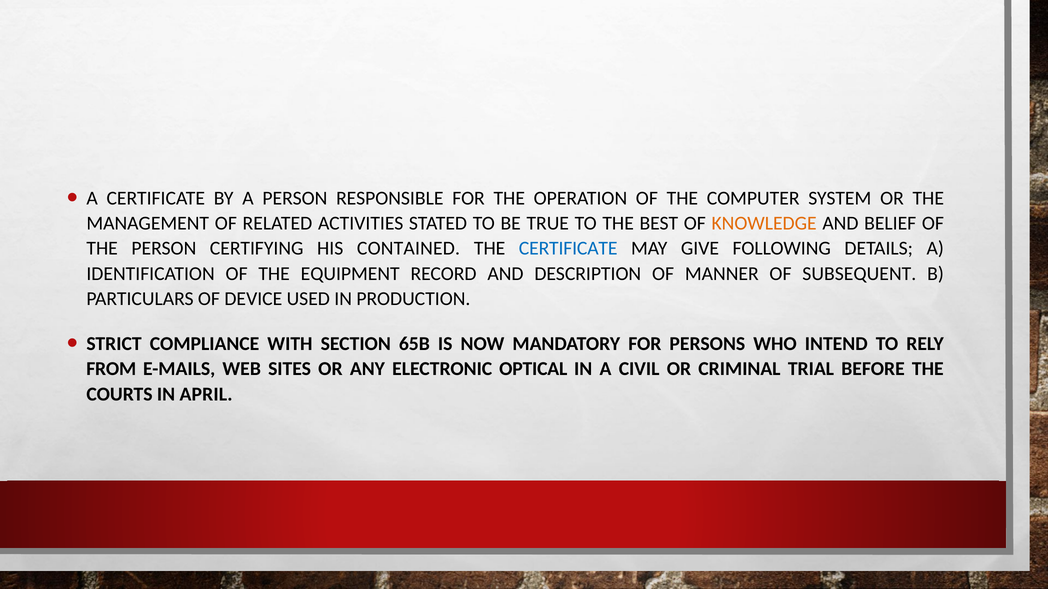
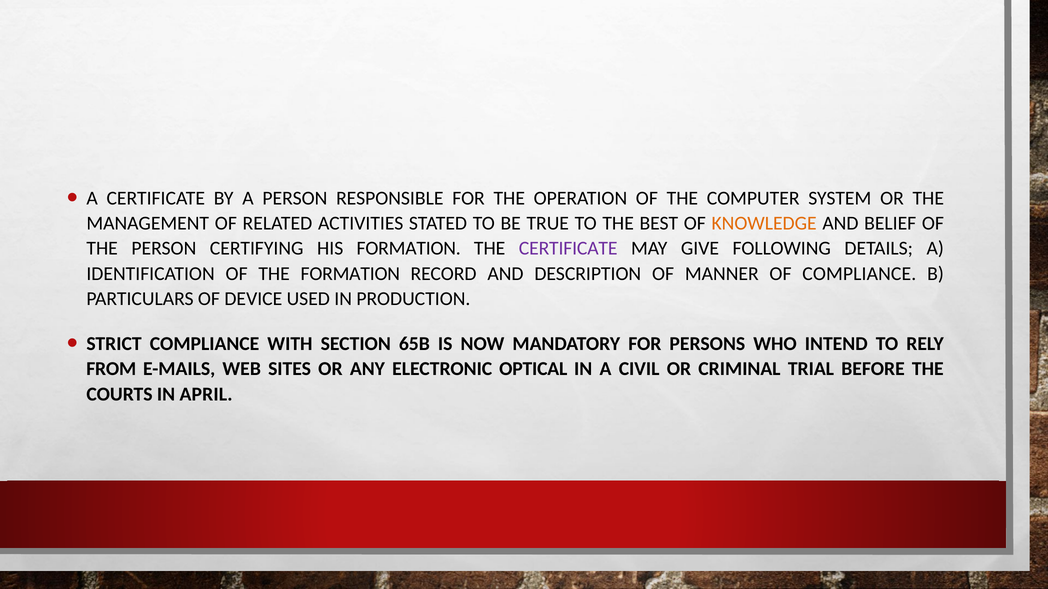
HIS CONTAINED: CONTAINED -> FORMATION (409, 249)
CERTIFICATE colour: blue -> purple (568, 249)
THE EQUIPMENT: EQUIPMENT -> FORMATION (350, 274)
OF SUBSEQUENT: SUBSEQUENT -> COMPLIANCE (859, 274)
